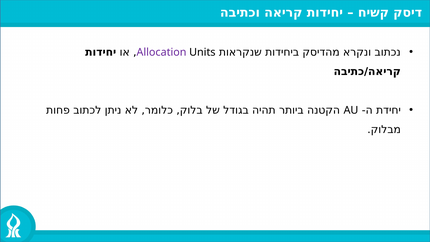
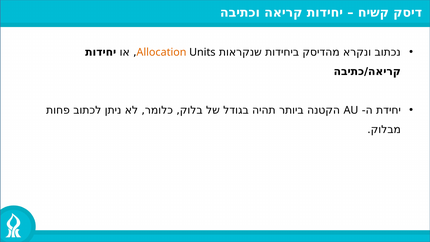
Allocation colour: purple -> orange (162, 52)
